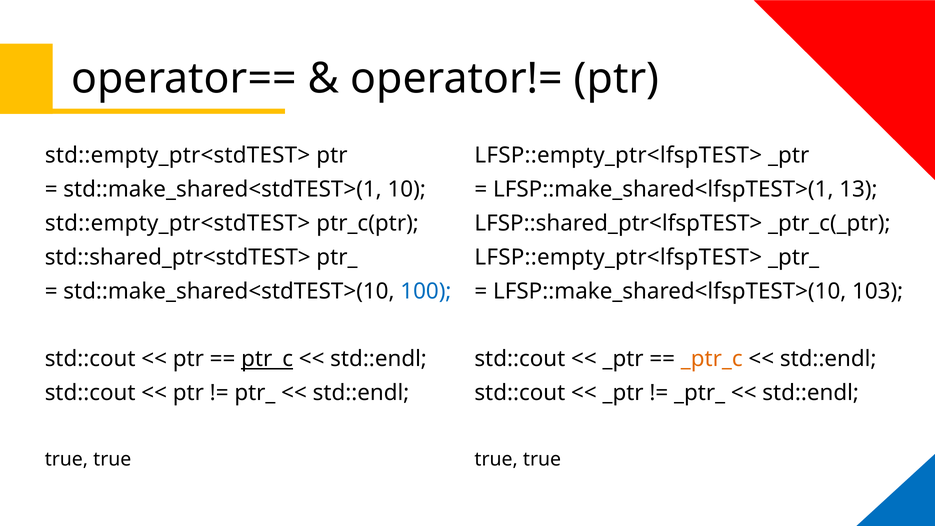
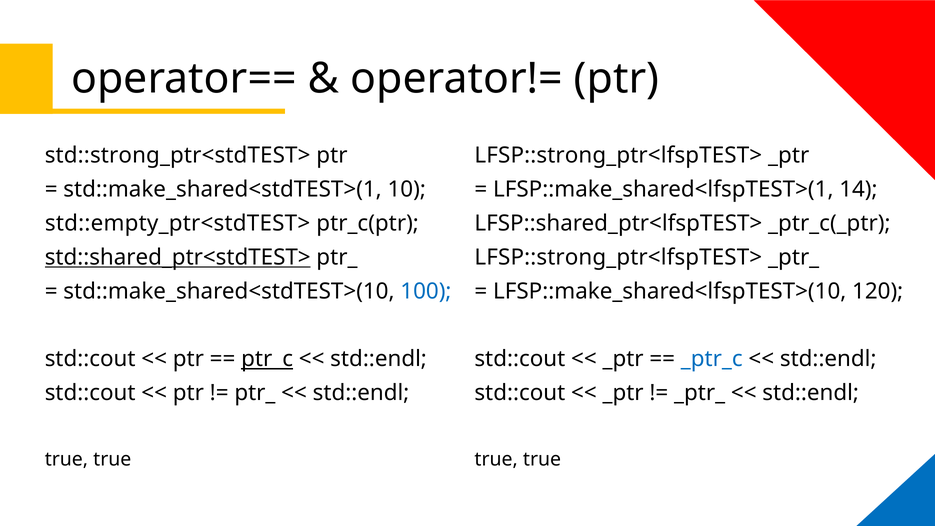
std::empty_ptr<stdTEST>: std::empty_ptr<stdTEST> -> std::strong_ptr<stdTEST> (178, 155)
LFSP::empty_ptr<lfspTEST>: LFSP::empty_ptr<lfspTEST> -> LFSP::strong_ptr<lfspTEST> (618, 155)
13: 13 -> 14 (858, 189)
std::shared_ptr<stdTEST> underline: none -> present (178, 257)
LFSP::empty_ptr<lfspTEST>: LFSP::empty_ptr<lfspTEST> -> LFSP::strong_ptr<lfspTEST> (618, 257)
103: 103 -> 120 (878, 291)
_ptr_c colour: orange -> blue (712, 359)
